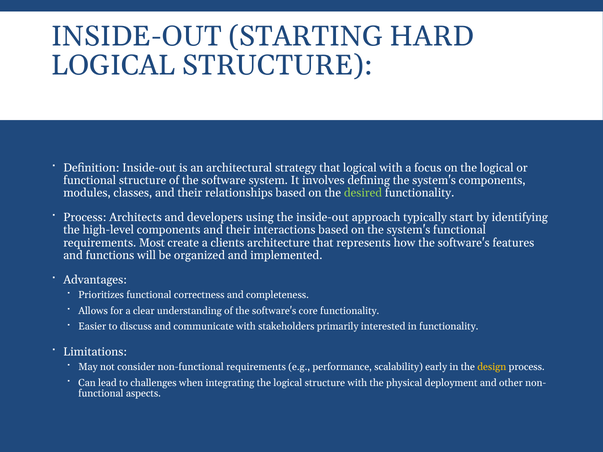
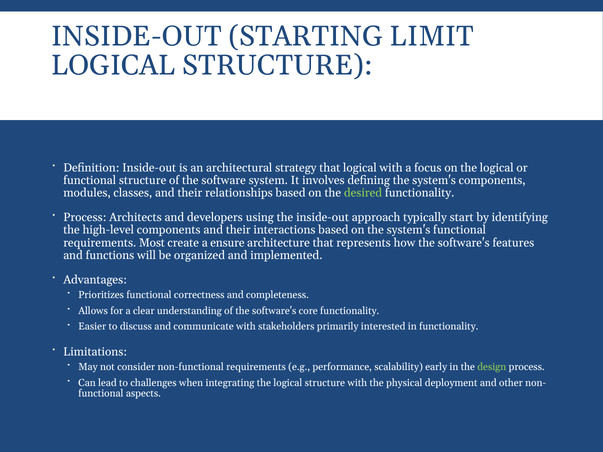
HARD: HARD -> LIMIT (432, 36)
clients: clients -> ensure (227, 243)
design colour: yellow -> light green (492, 367)
